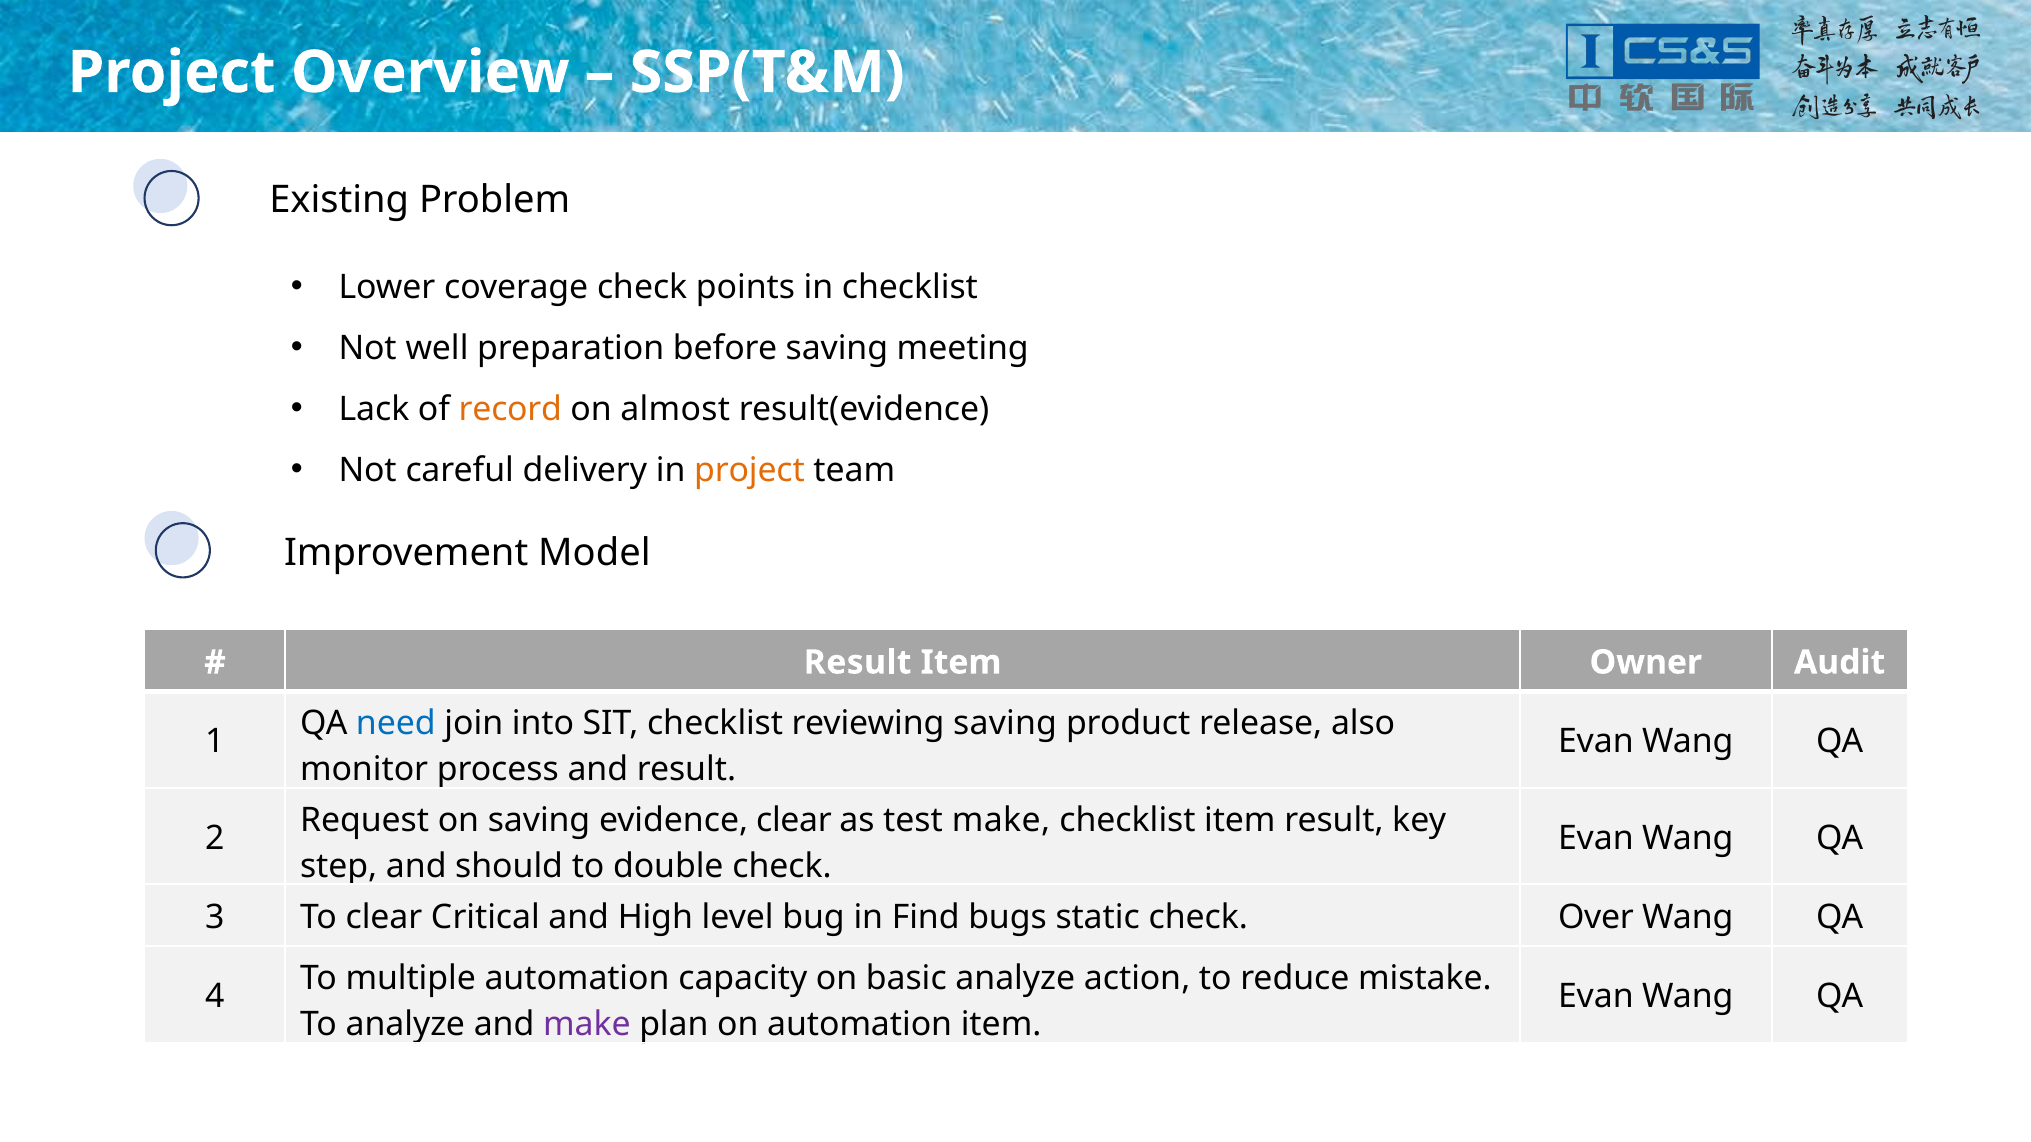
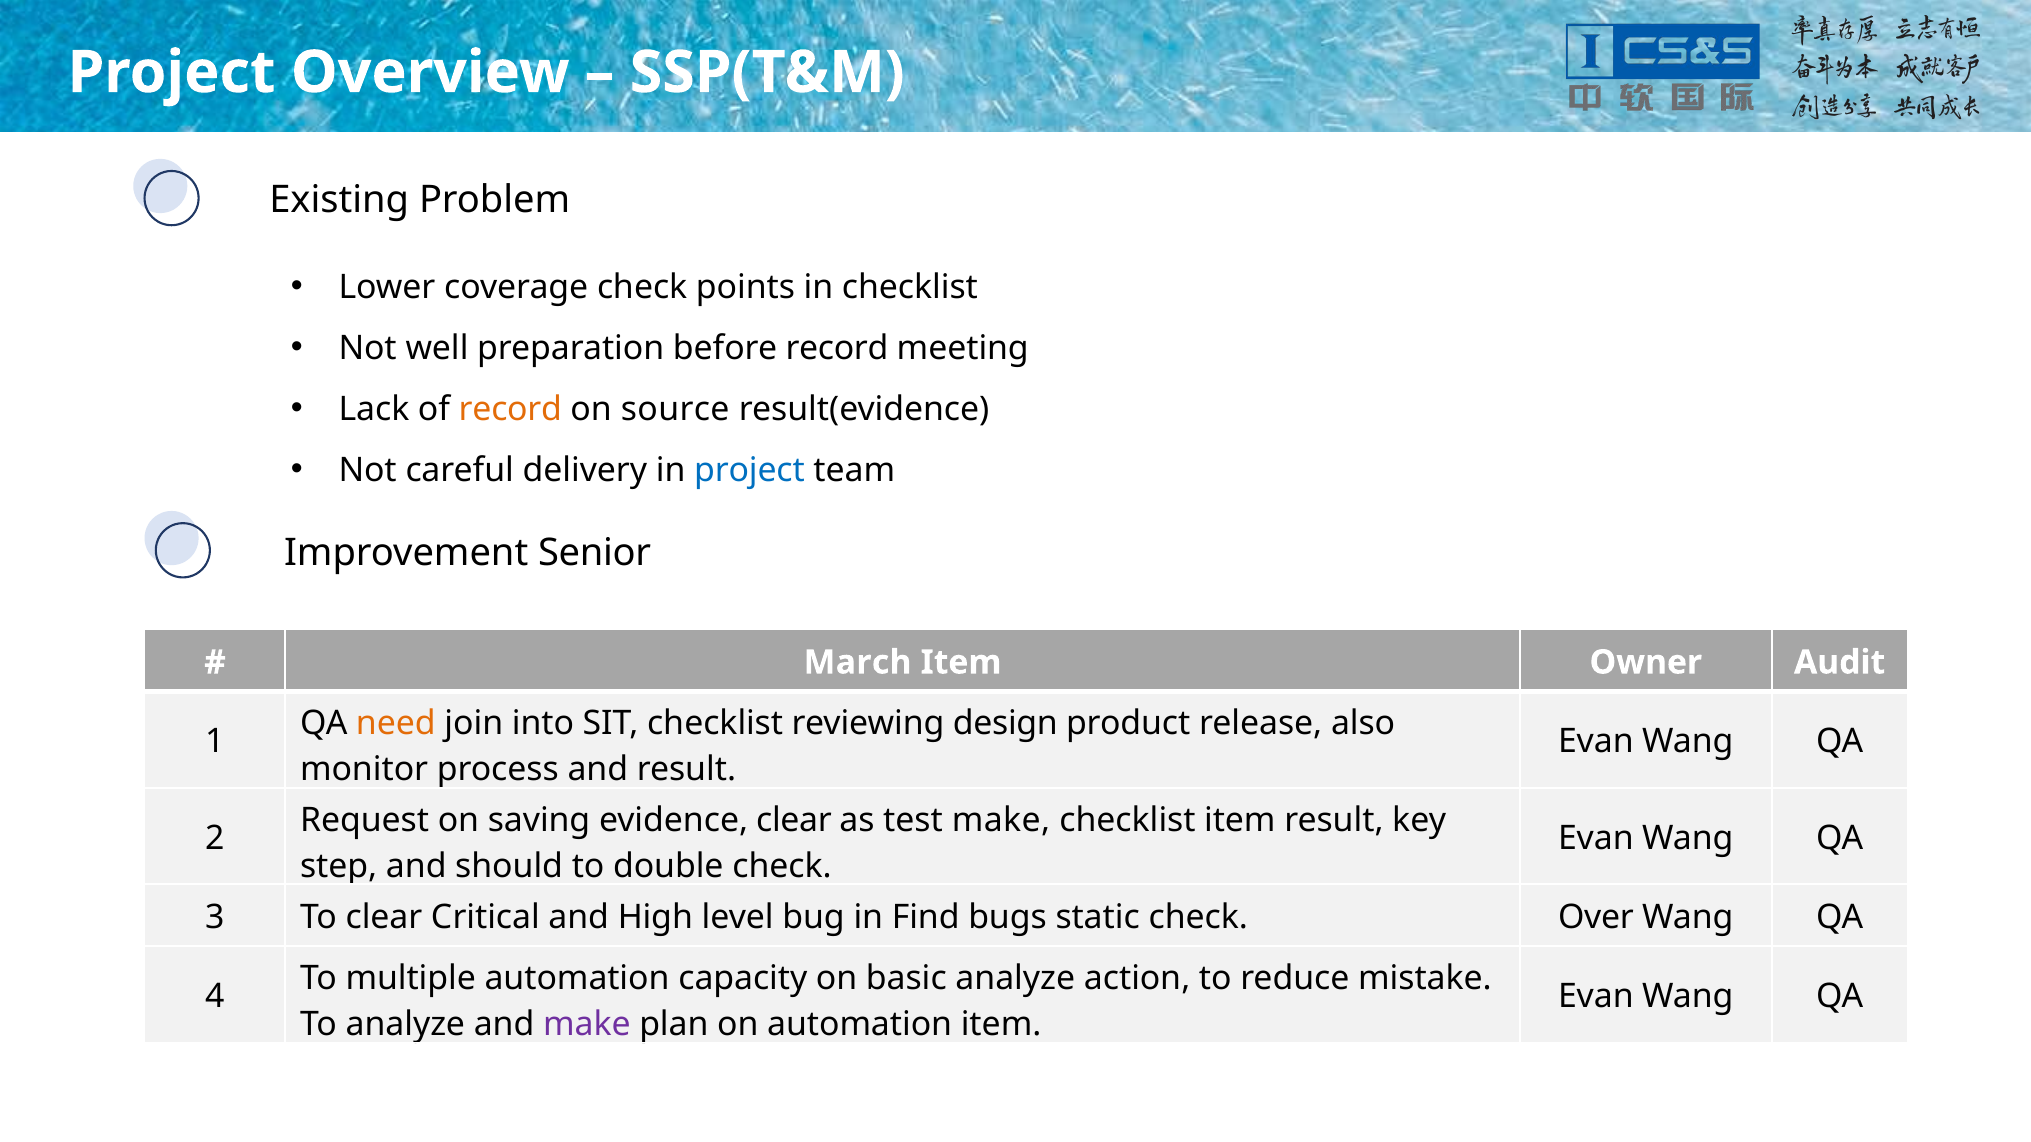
before saving: saving -> record (837, 348)
almost: almost -> source (675, 409)
project colour: orange -> blue (749, 470)
Model: Model -> Senior (595, 553)
Result: Result -> March (858, 663)
need colour: blue -> orange (396, 724)
reviewing saving: saving -> design (1005, 724)
